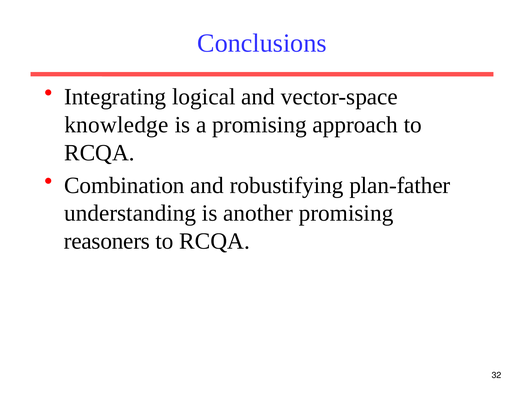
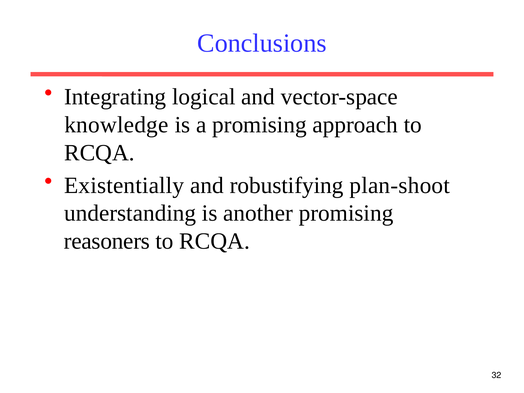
Combination: Combination -> Existentially (124, 185)
plan-father: plan-father -> plan-shoot (400, 185)
